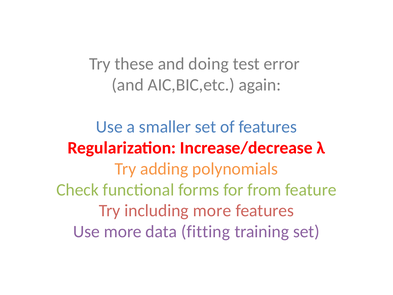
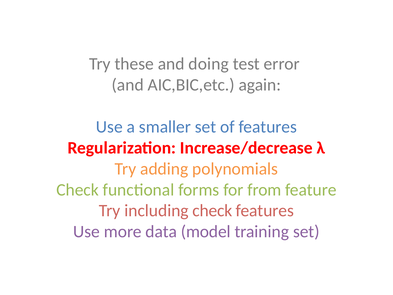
including more: more -> check (212, 211)
fitting: fitting -> model (206, 232)
